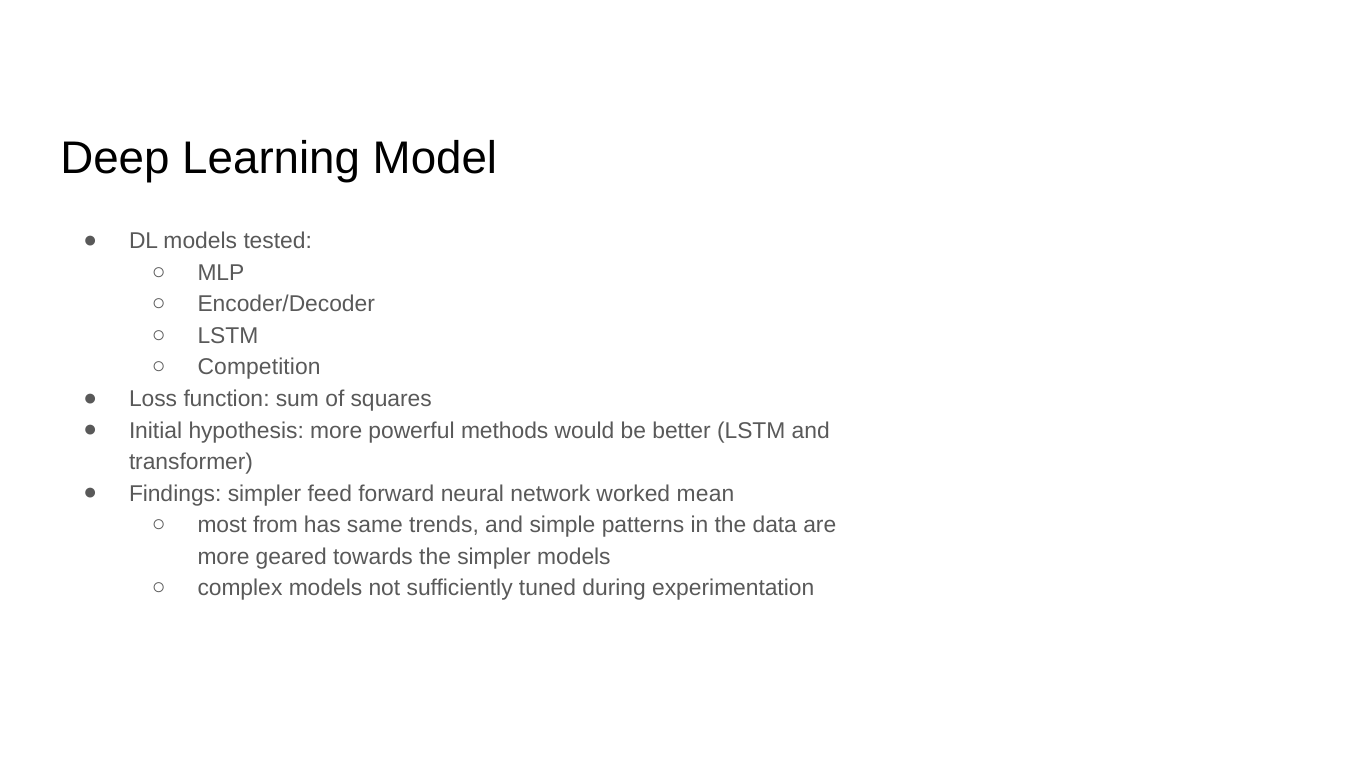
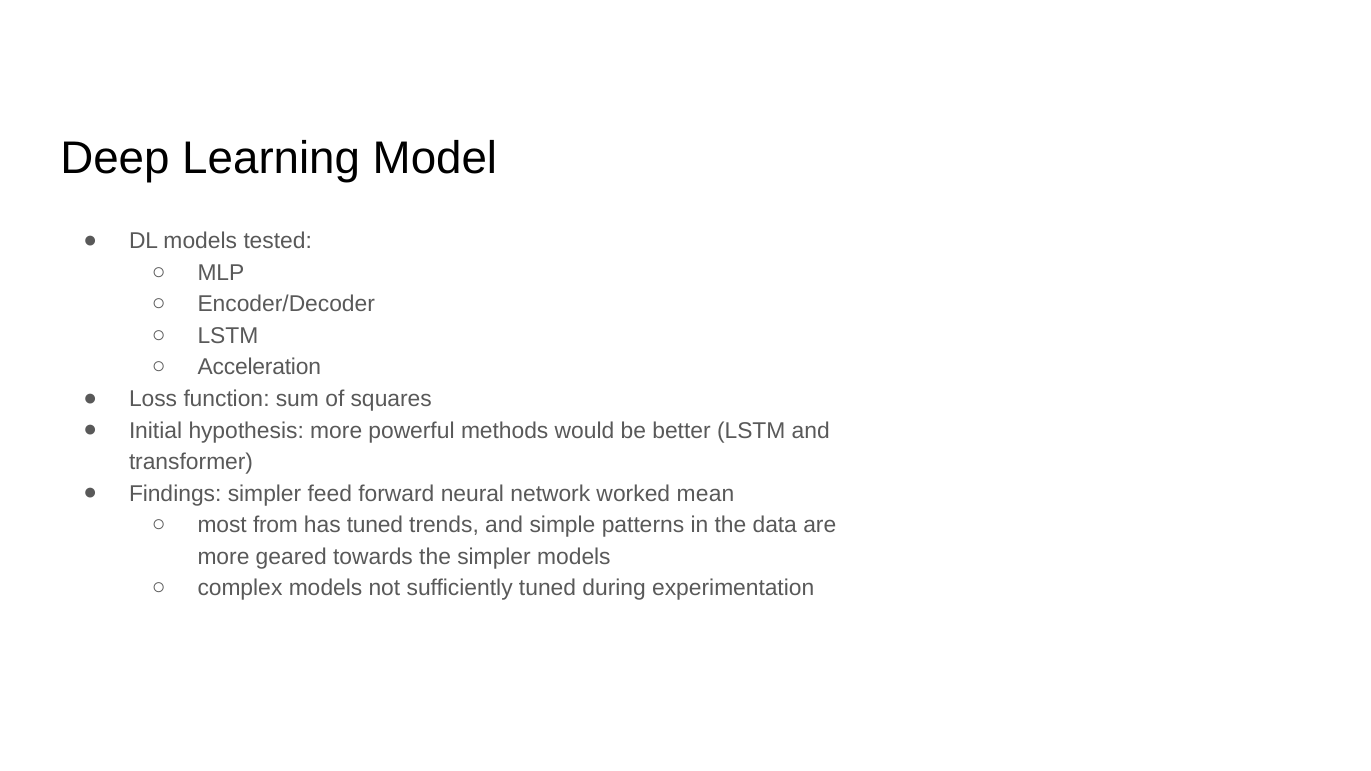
Competition: Competition -> Acceleration (259, 368)
has same: same -> tuned (375, 525)
